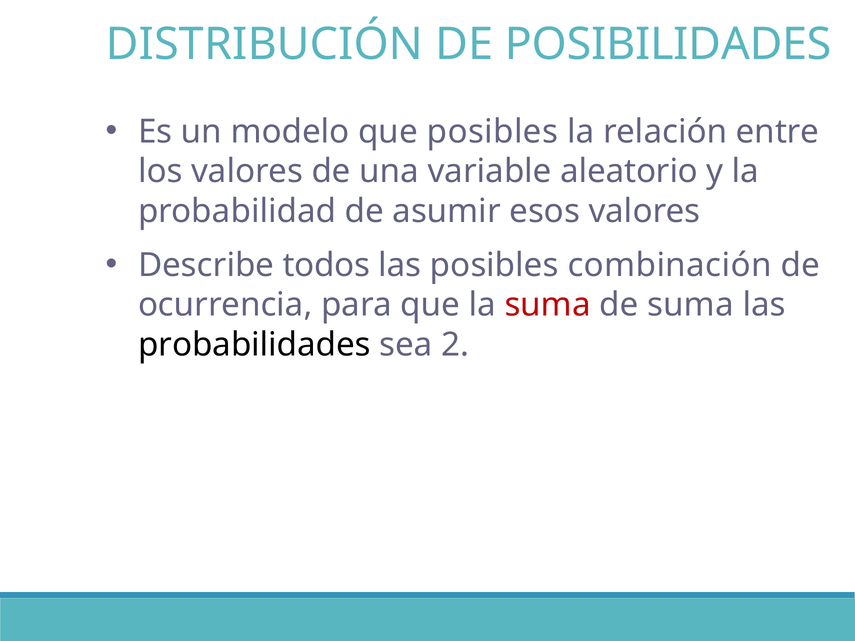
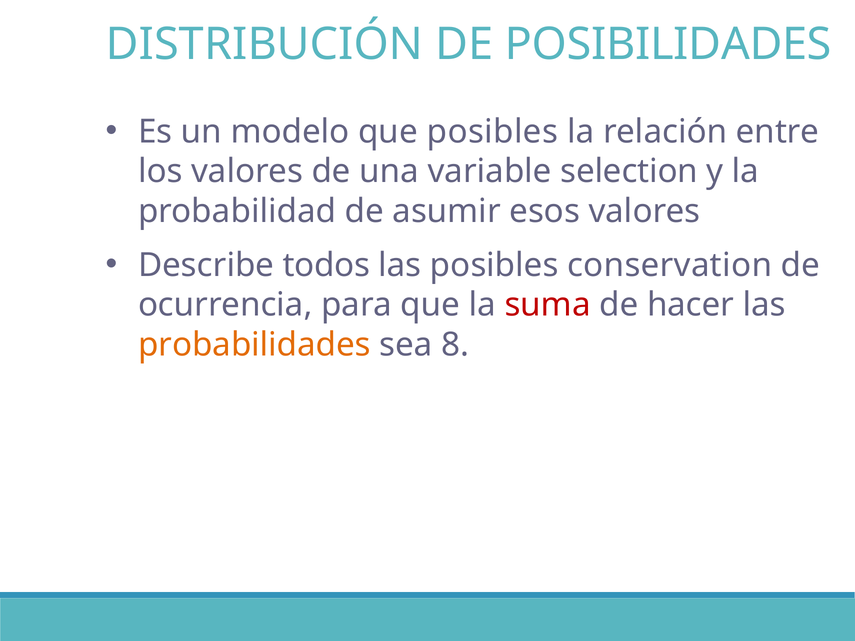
aleatorio: aleatorio -> selection (629, 172)
combinación: combinación -> conservation (670, 265)
de suma: suma -> hacer (691, 305)
probabilidades colour: black -> orange (254, 345)
2: 2 -> 8 (455, 345)
